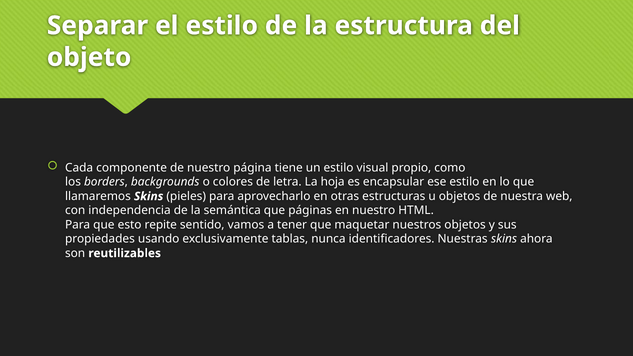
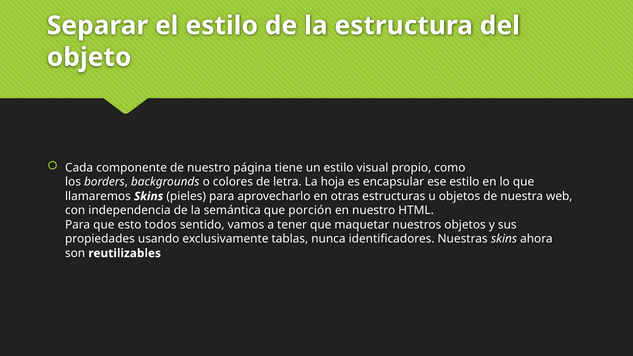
páginas: páginas -> porción (310, 211)
repite: repite -> todos (161, 225)
